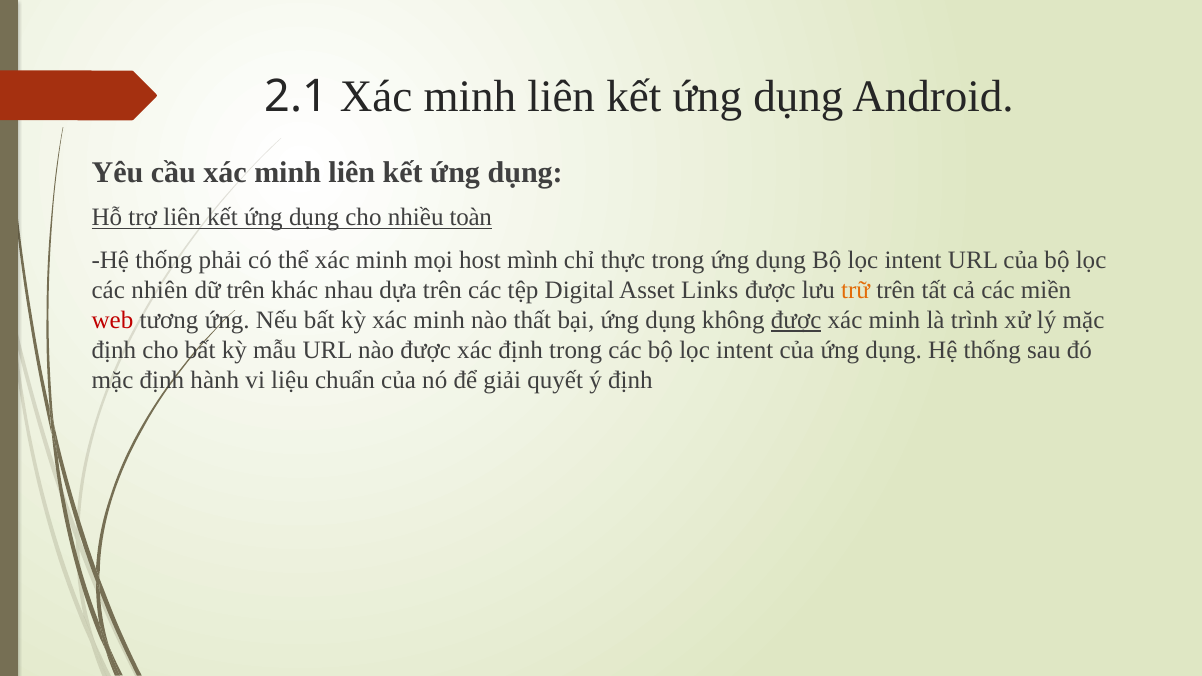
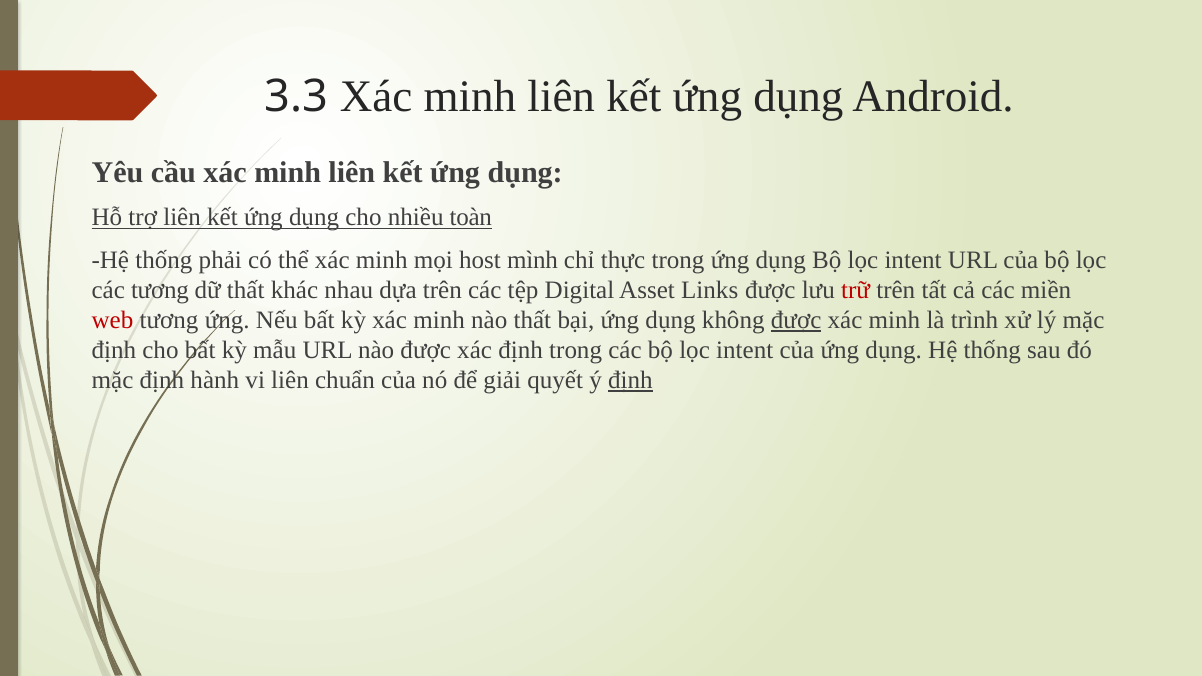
2.1: 2.1 -> 3.3 (296, 96)
các nhiên: nhiên -> tương (160, 290)
dữ trên: trên -> thất (246, 290)
trữ colour: orange -> red (856, 290)
vi liệu: liệu -> liên (290, 380)
định underline: none -> present (630, 380)
